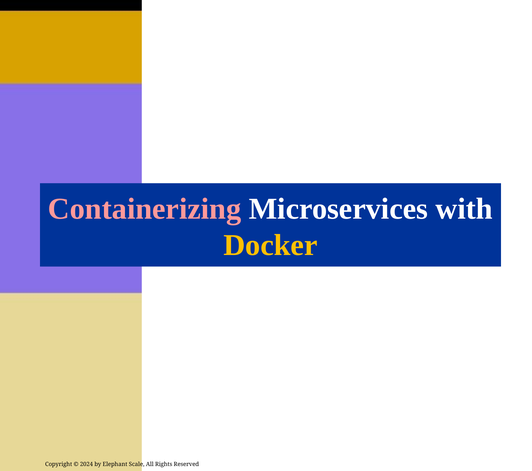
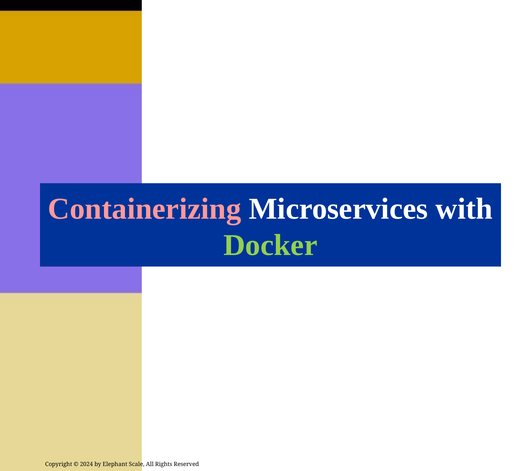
Docker colour: yellow -> light green (270, 245)
